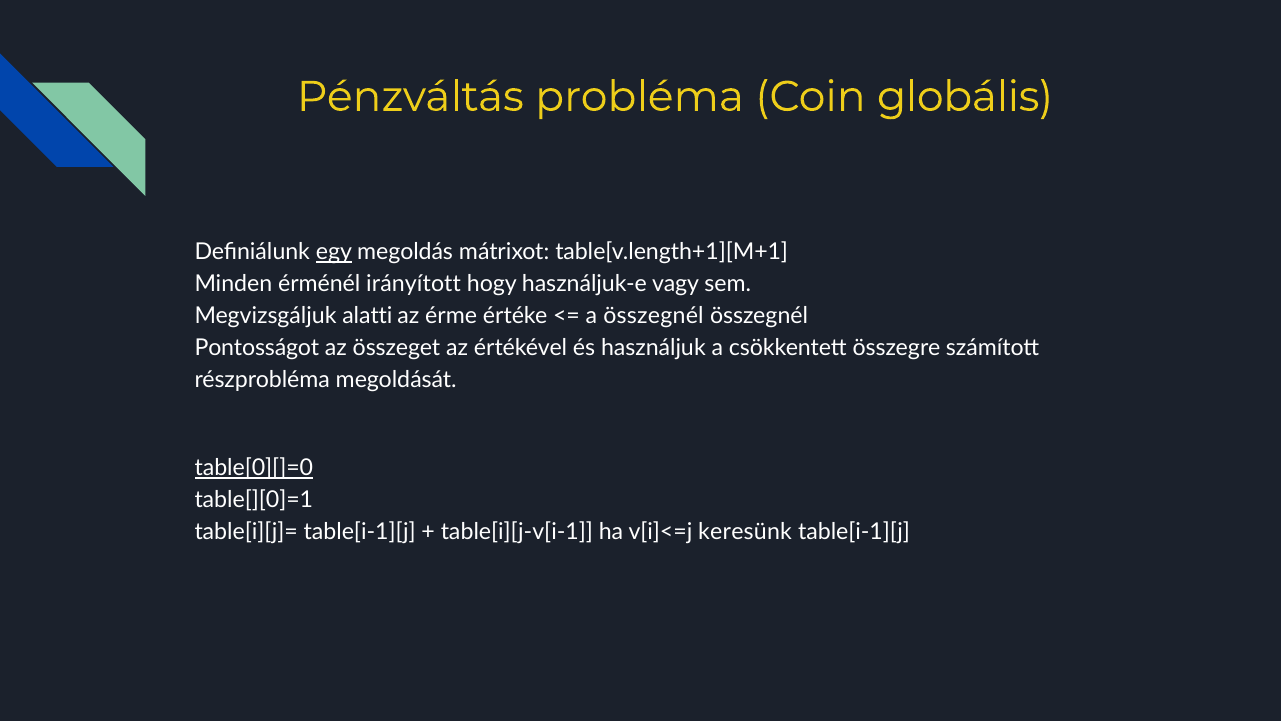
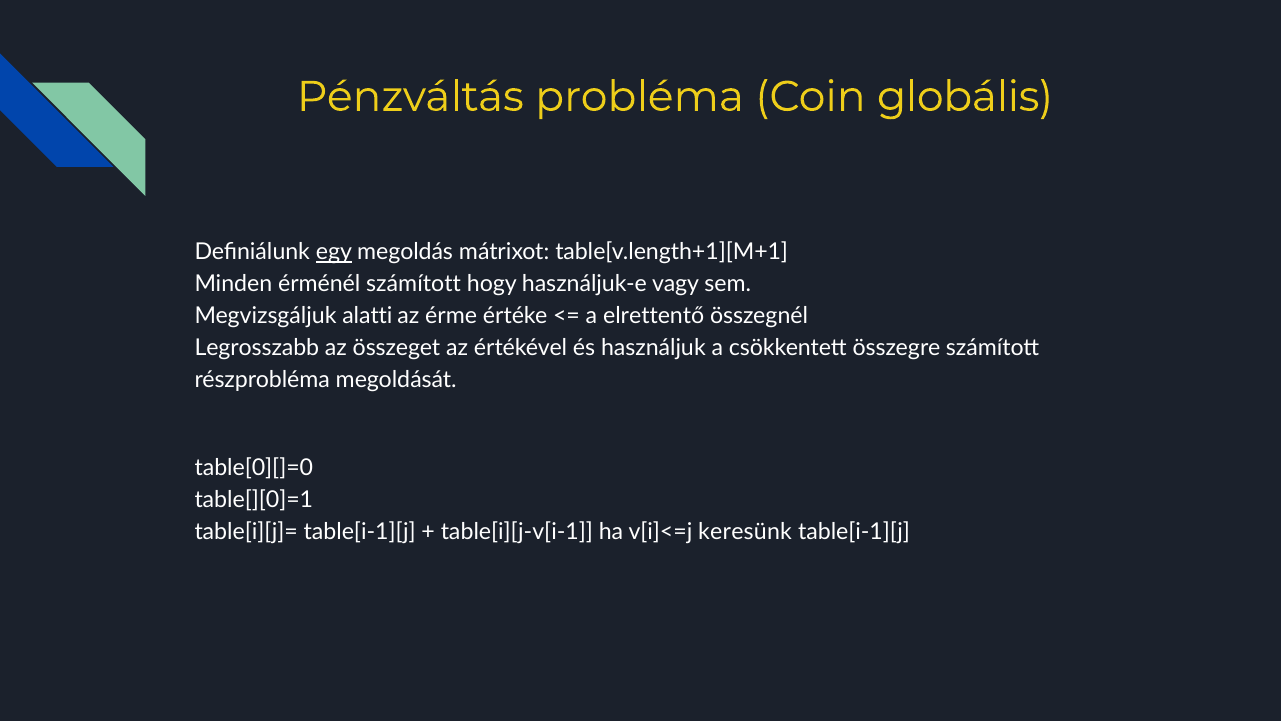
érménél irányított: irányított -> számított (414, 284)
a összegnél: összegnél -> elrettentő (654, 316)
Pontosságot: Pontosságot -> Legrosszabb (257, 348)
table[0][]=0 underline: present -> none (254, 468)
